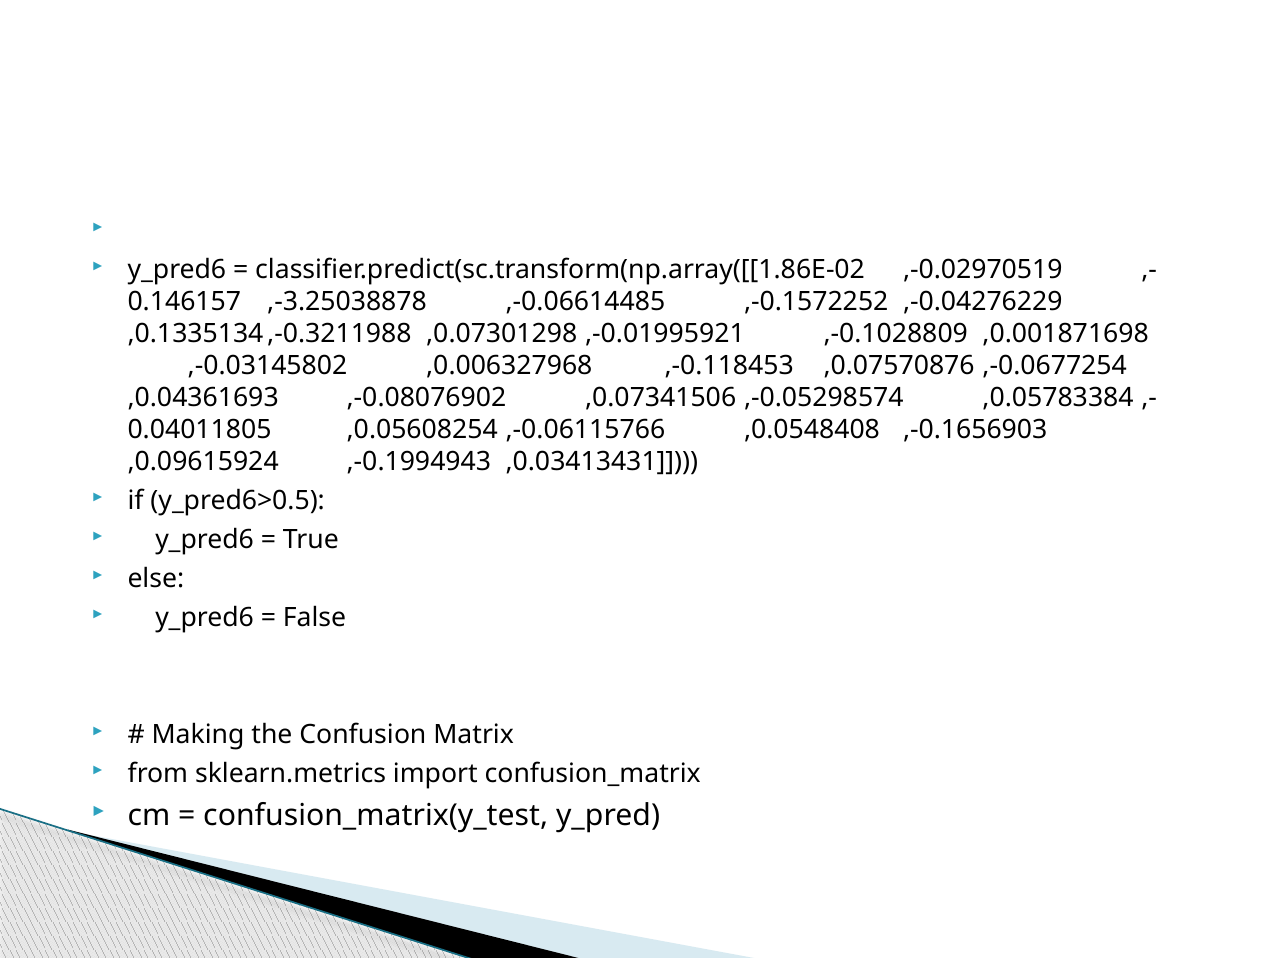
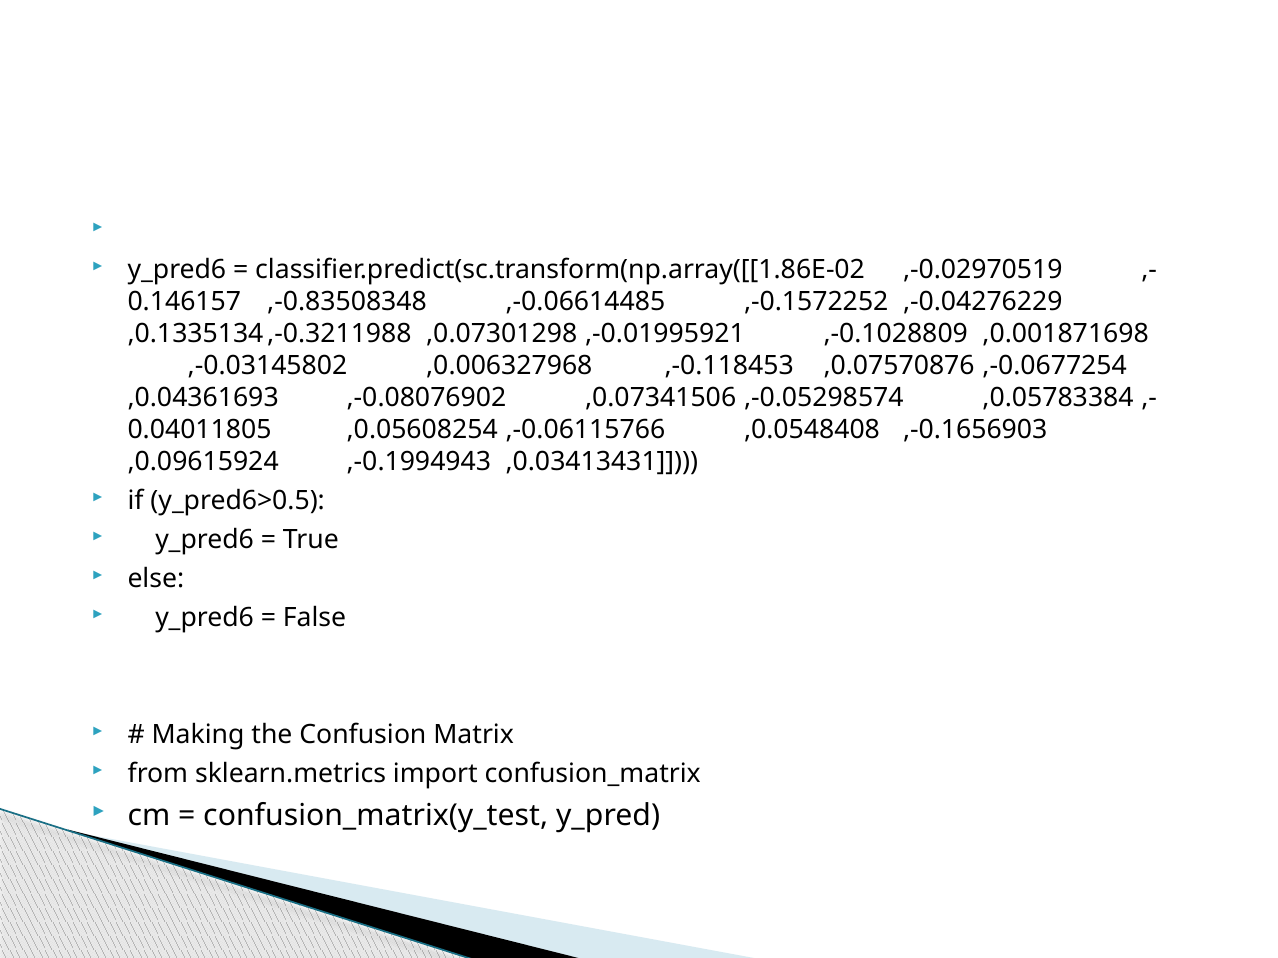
,-3.25038878: ,-3.25038878 -> ,-0.83508348 (347, 302)
